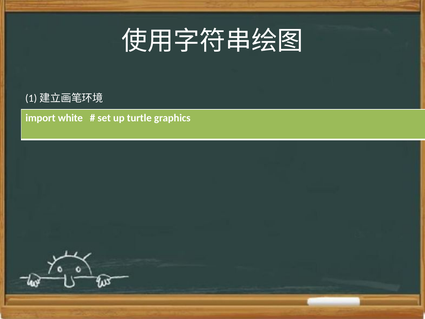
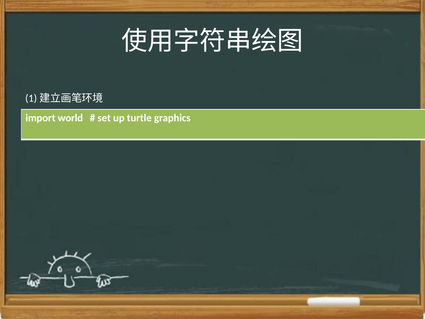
white: white -> world (70, 118)
